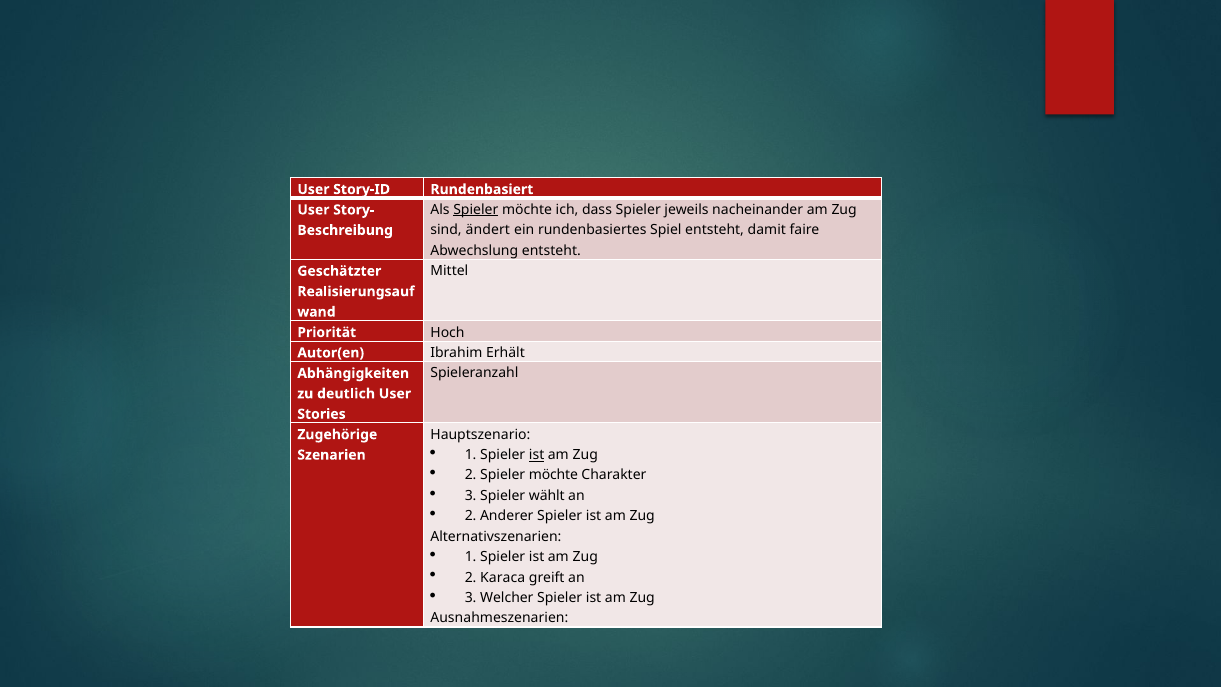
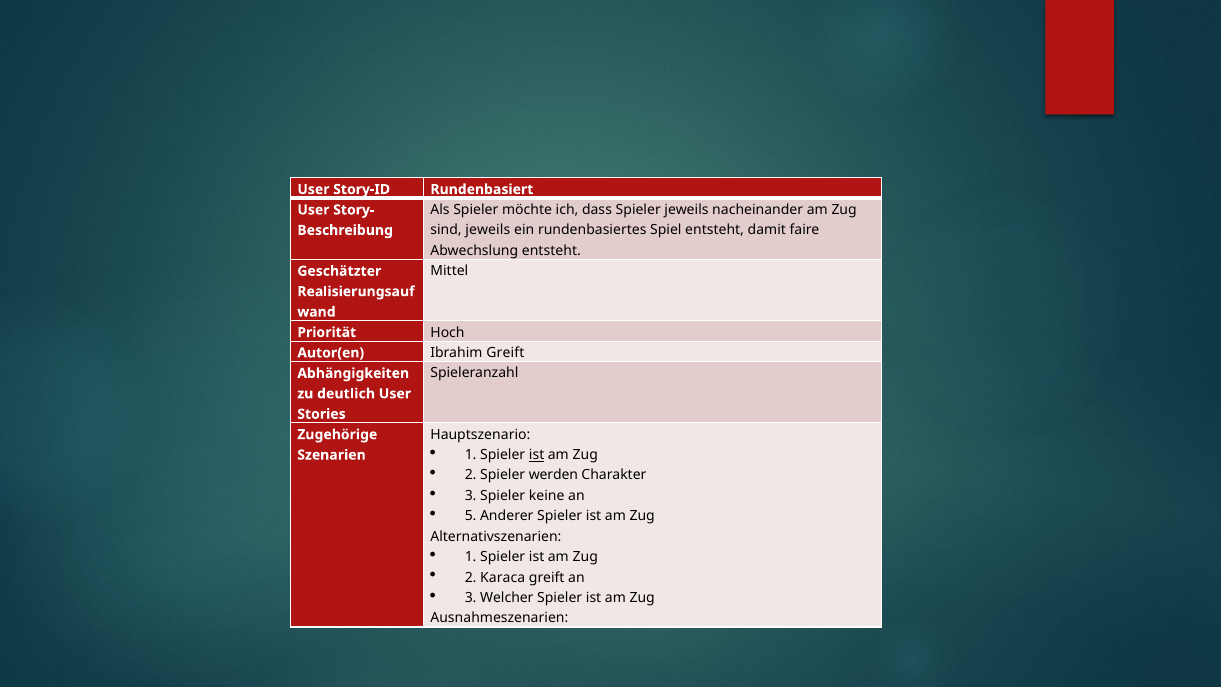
Spieler underline: present -> none (476, 210)
sind ändert: ändert -> jeweils (488, 230)
Ibrahim Erhält: Erhält -> Greift (505, 353)
2 Spieler möchte: möchte -> werden (553, 475)
wählt: wählt -> keine (547, 496)
2: 2 -> 5 (471, 516)
